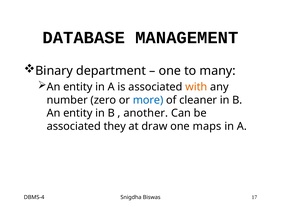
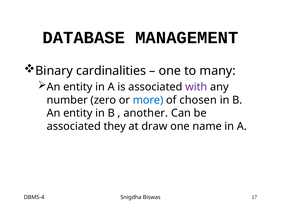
department: department -> cardinalities (111, 71)
with colour: orange -> purple (196, 87)
cleaner: cleaner -> chosen (198, 100)
maps: maps -> name (207, 126)
